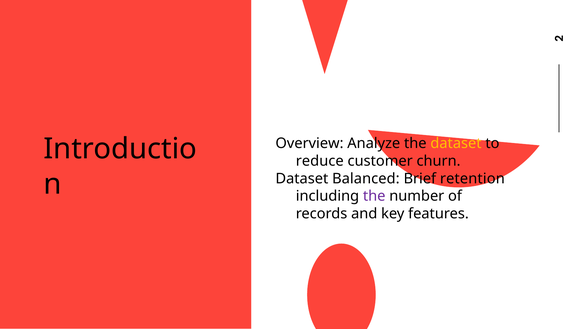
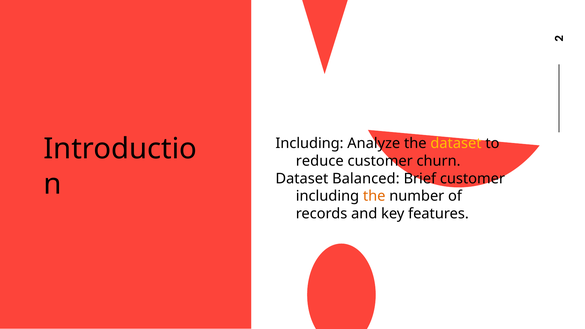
Overview: Overview -> Including (310, 143)
Brief retention: retention -> customer (472, 179)
the colour: purple -> orange (374, 196)
